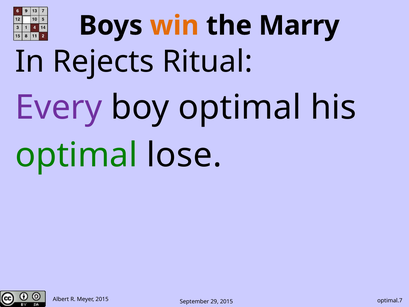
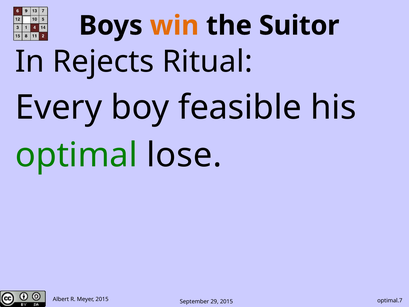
Marry: Marry -> Suitor (299, 26)
Every colour: purple -> black (59, 107)
boy optimal: optimal -> feasible (240, 107)
